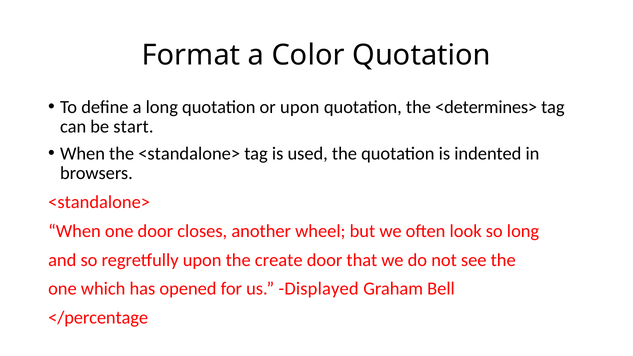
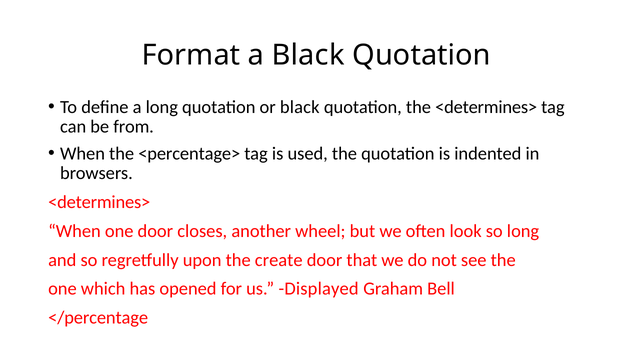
a Color: Color -> Black (308, 55)
or upon: upon -> black (300, 107)
start: start -> from (134, 127)
the <standalone>: <standalone> -> <percentage> (189, 153)
<standalone>: <standalone> -> <determines> (99, 202)
